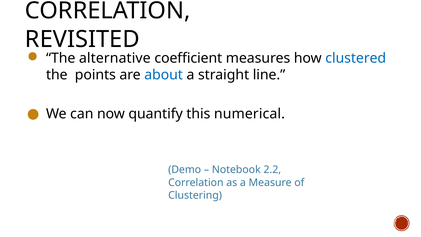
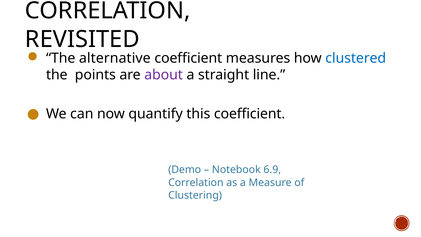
about colour: blue -> purple (164, 75)
this numerical: numerical -> coefficient (250, 114)
2.2: 2.2 -> 6.9 (272, 170)
